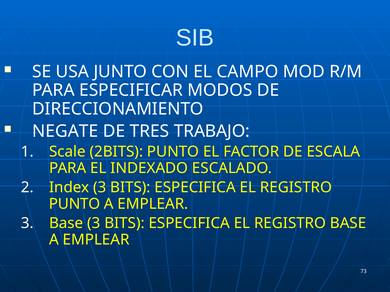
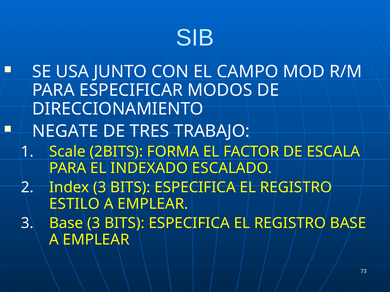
2BITS PUNTO: PUNTO -> FORMA (173, 152)
PUNTO: PUNTO -> ESTILO (74, 204)
